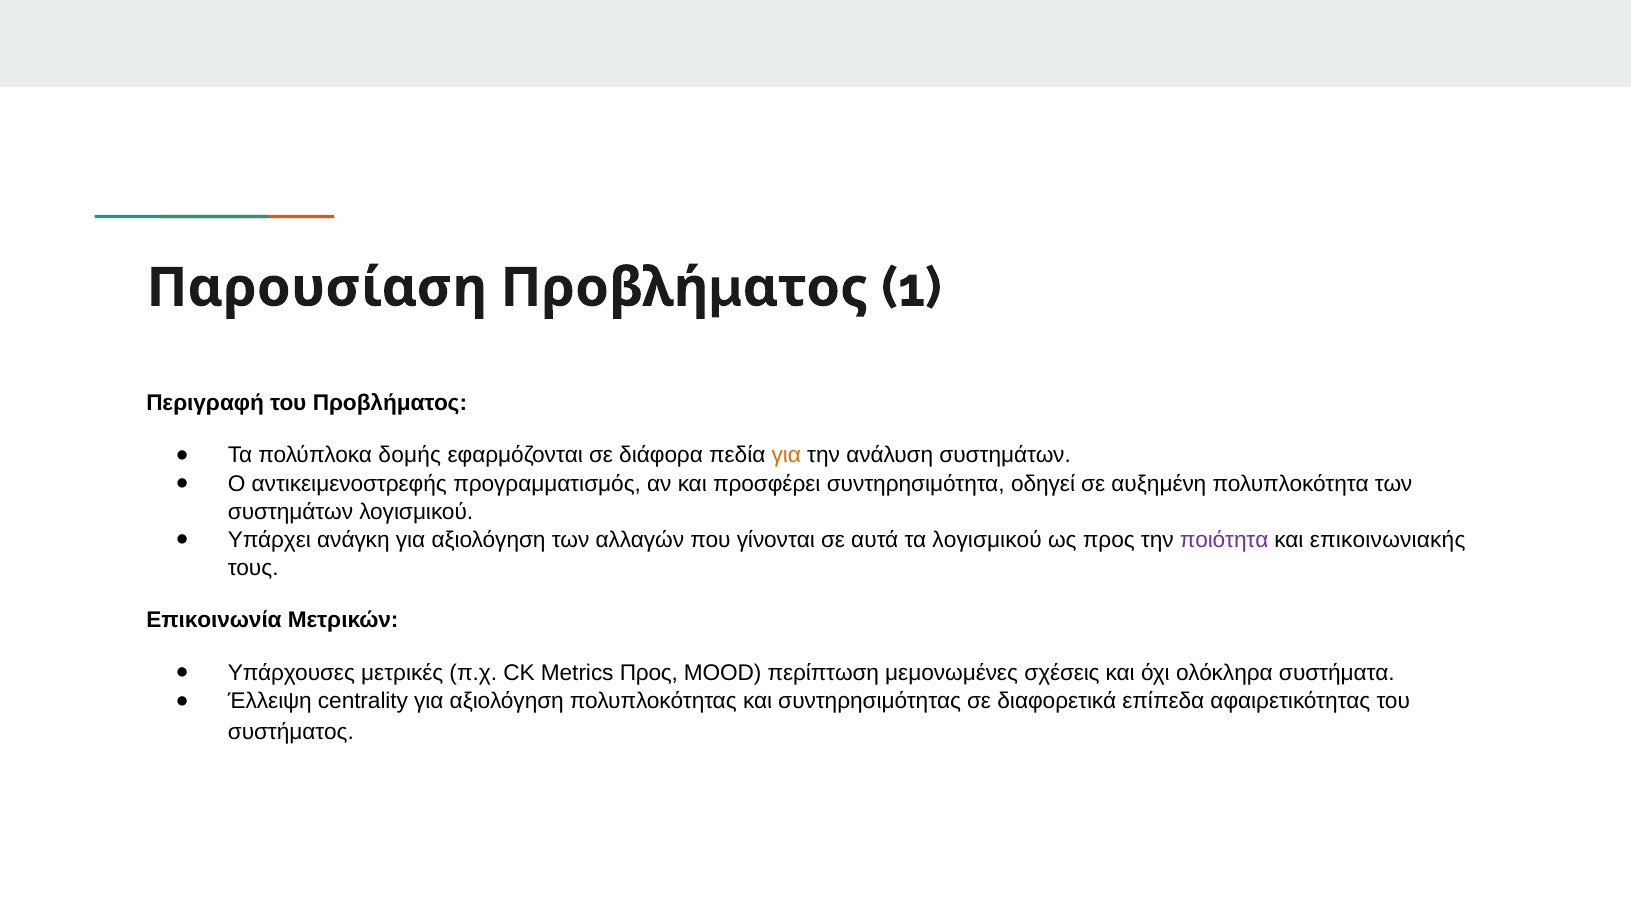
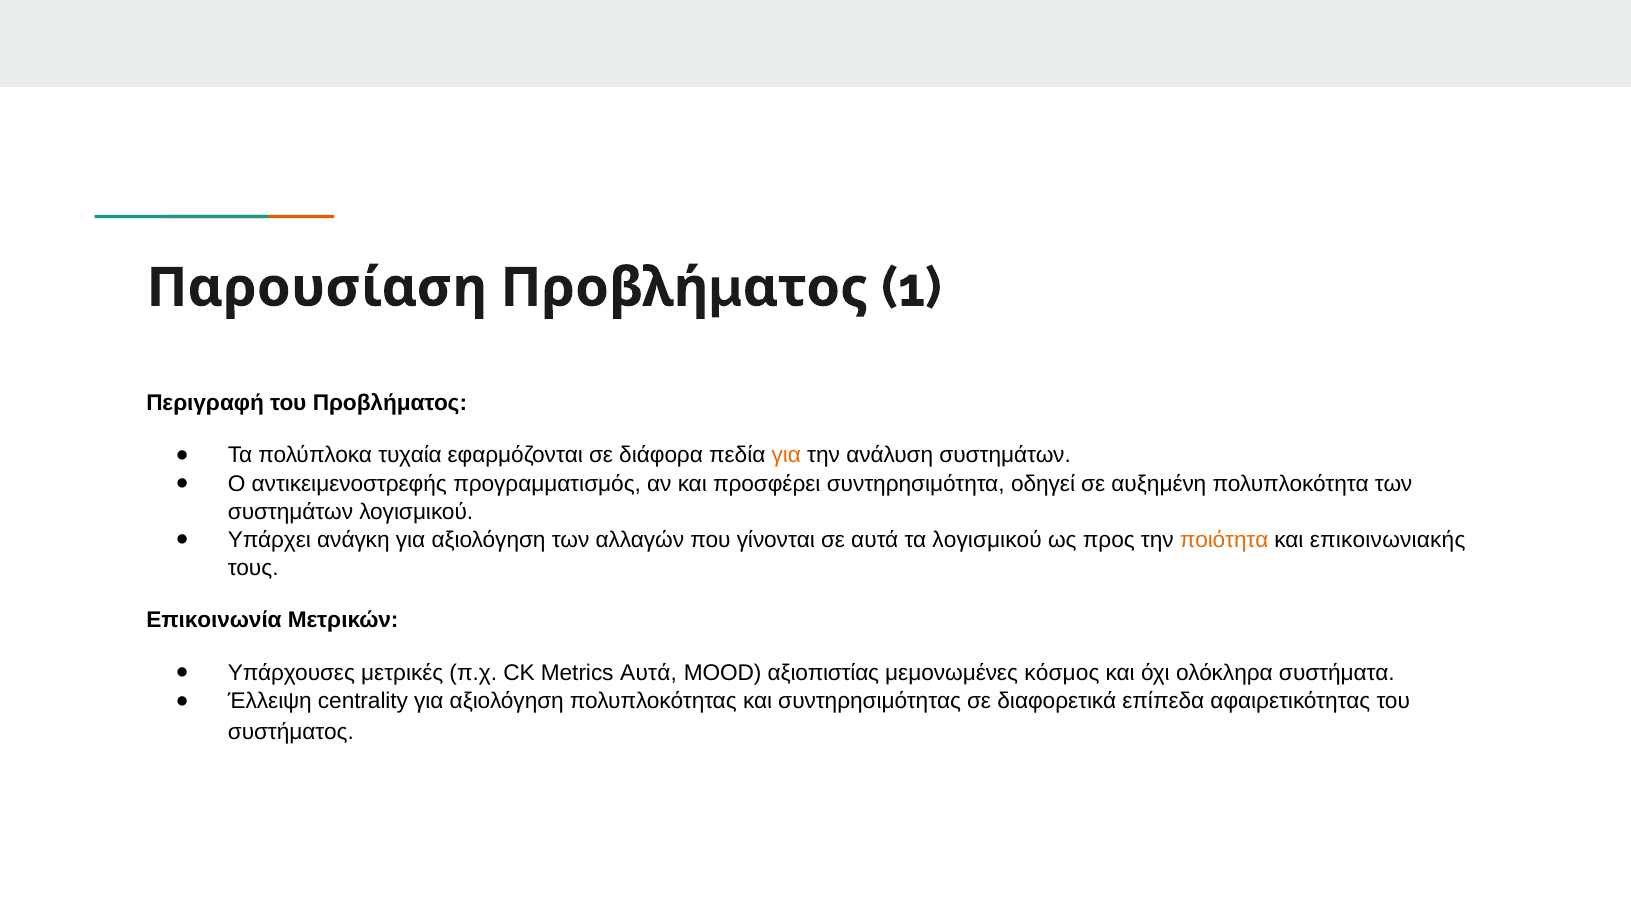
δομής: δομής -> τυχαία (410, 456)
ποιότητα colour: purple -> orange (1224, 540)
Metrics Προς: Προς -> Αυτά (649, 673)
περίπτωση: περίπτωση -> αξιοπιστίας (823, 673)
σχέσεις: σχέσεις -> κόσμος (1062, 673)
